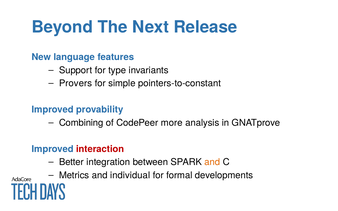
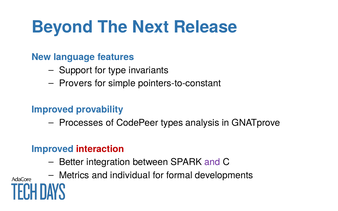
Combining: Combining -> Processes (81, 123)
more: more -> types (172, 123)
and colour: orange -> purple (212, 162)
